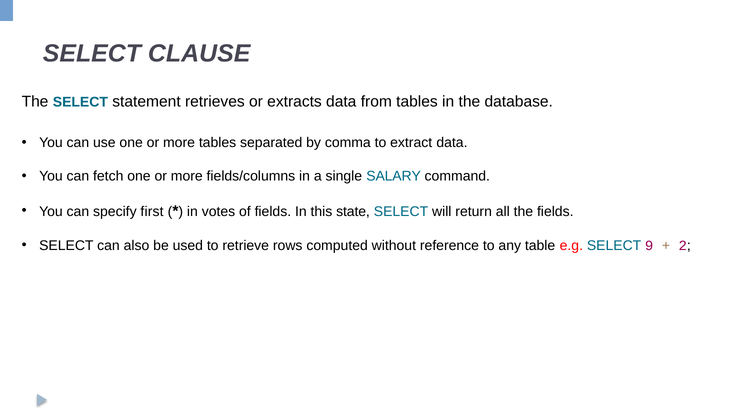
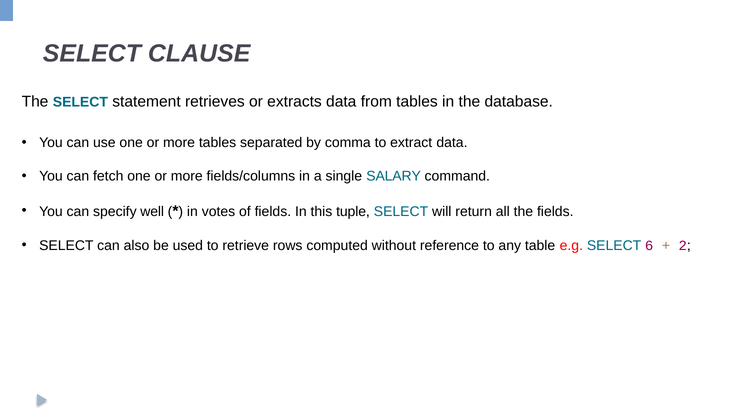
first: first -> well (152, 212)
state: state -> tuple (353, 212)
9: 9 -> 6 (649, 246)
